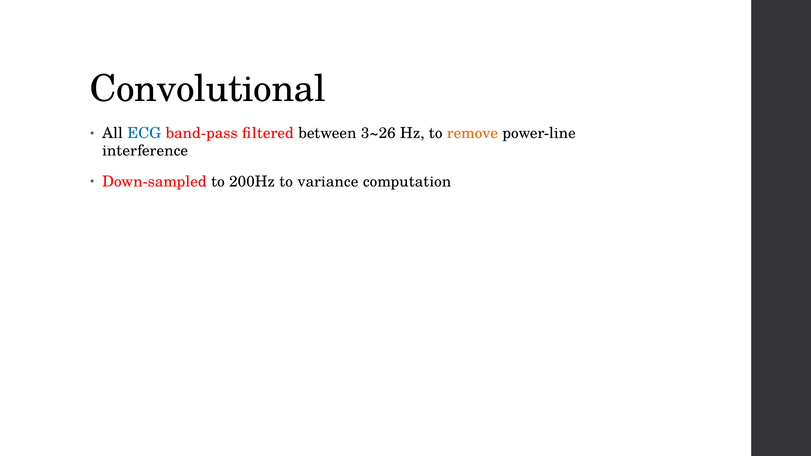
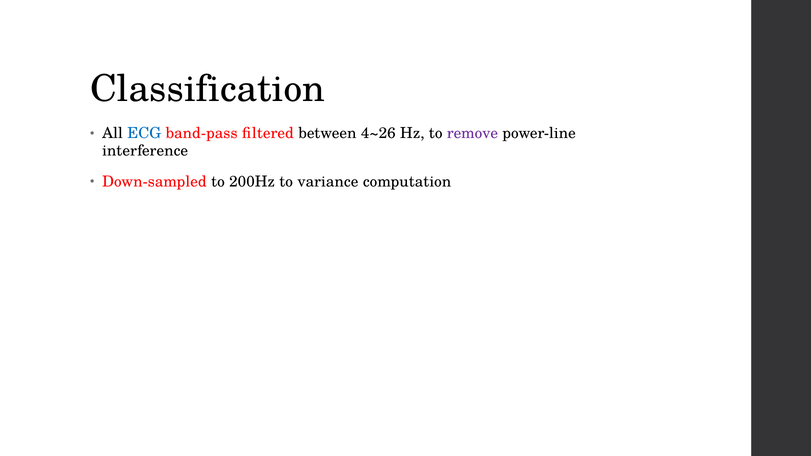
Convolutional: Convolutional -> Classification (208, 89)
3~26: 3~26 -> 4~26 (378, 134)
remove colour: orange -> purple (472, 134)
